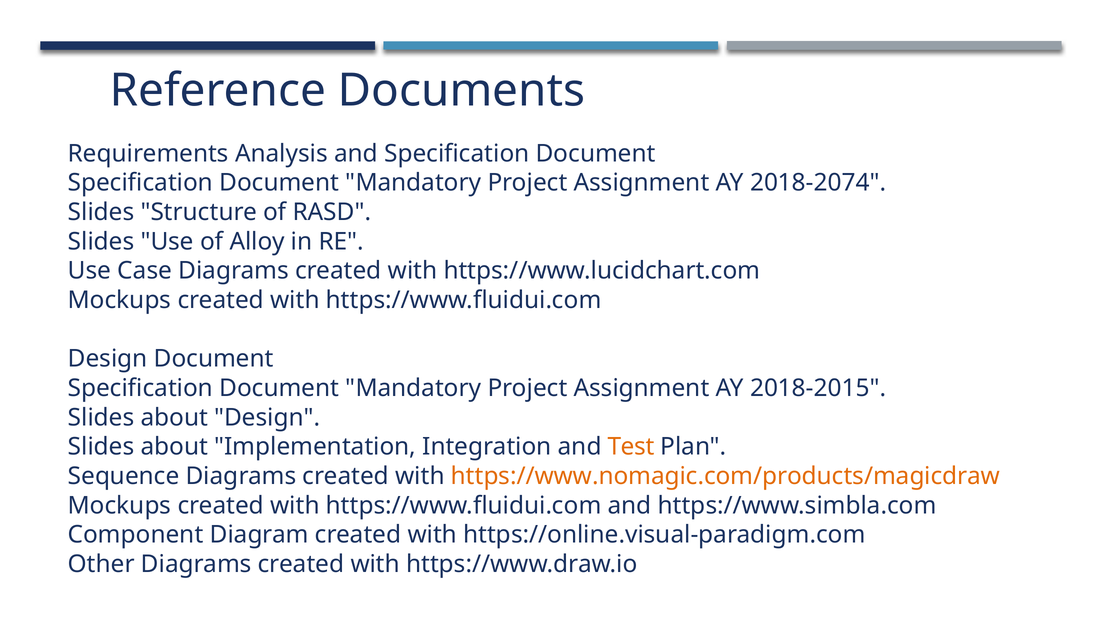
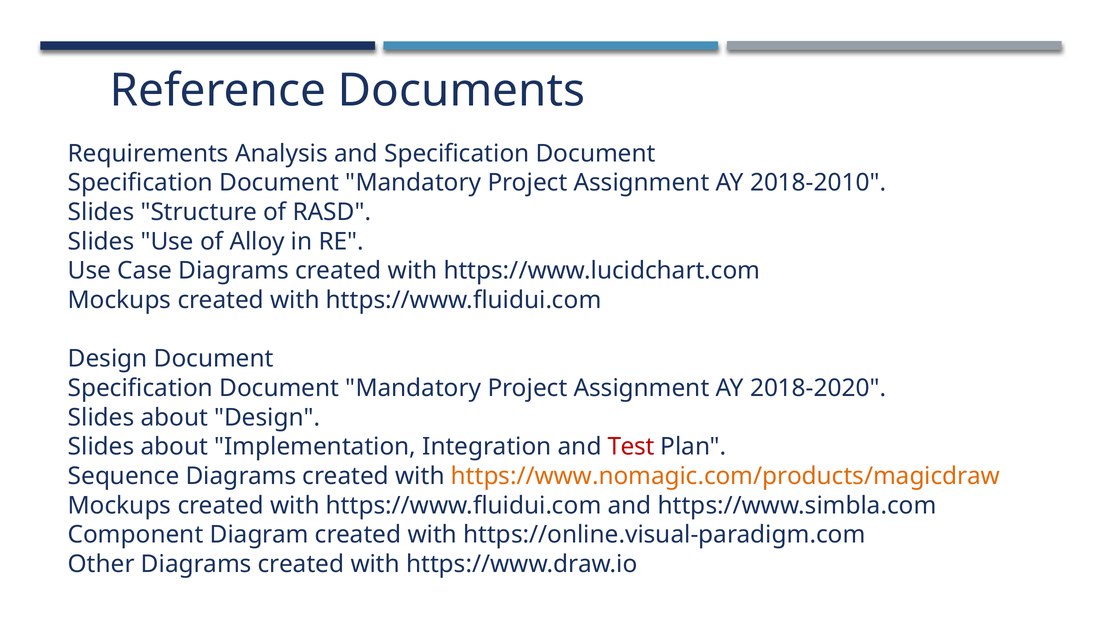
2018-2074: 2018-2074 -> 2018-2010 (818, 183)
2018-2015: 2018-2015 -> 2018-2020 (818, 388)
Test colour: orange -> red (631, 447)
